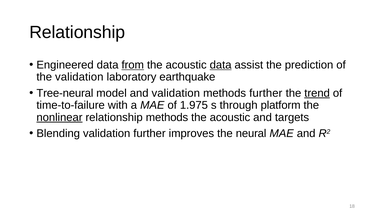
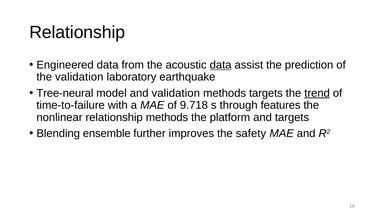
from underline: present -> none (133, 65)
methods further: further -> targets (266, 93)
1.975: 1.975 -> 9.718 (194, 105)
platform: platform -> features (281, 105)
nonlinear underline: present -> none (59, 117)
acoustic: acoustic -> platform (230, 117)
Blending validation: validation -> ensemble (107, 133)
neural: neural -> safety (251, 133)
